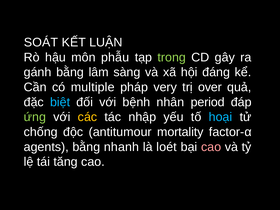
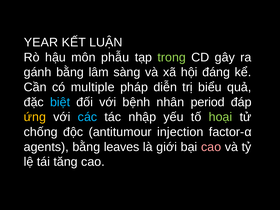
SOÁT: SOÁT -> YEAR (41, 42)
very: very -> diễn (165, 87)
over: over -> biểu (210, 87)
ứng colour: light green -> yellow (35, 117)
các colour: yellow -> light blue (87, 117)
hoại colour: light blue -> light green (220, 117)
mortality: mortality -> injection (180, 132)
nhanh: nhanh -> leaves (122, 147)
loét: loét -> giới (167, 147)
